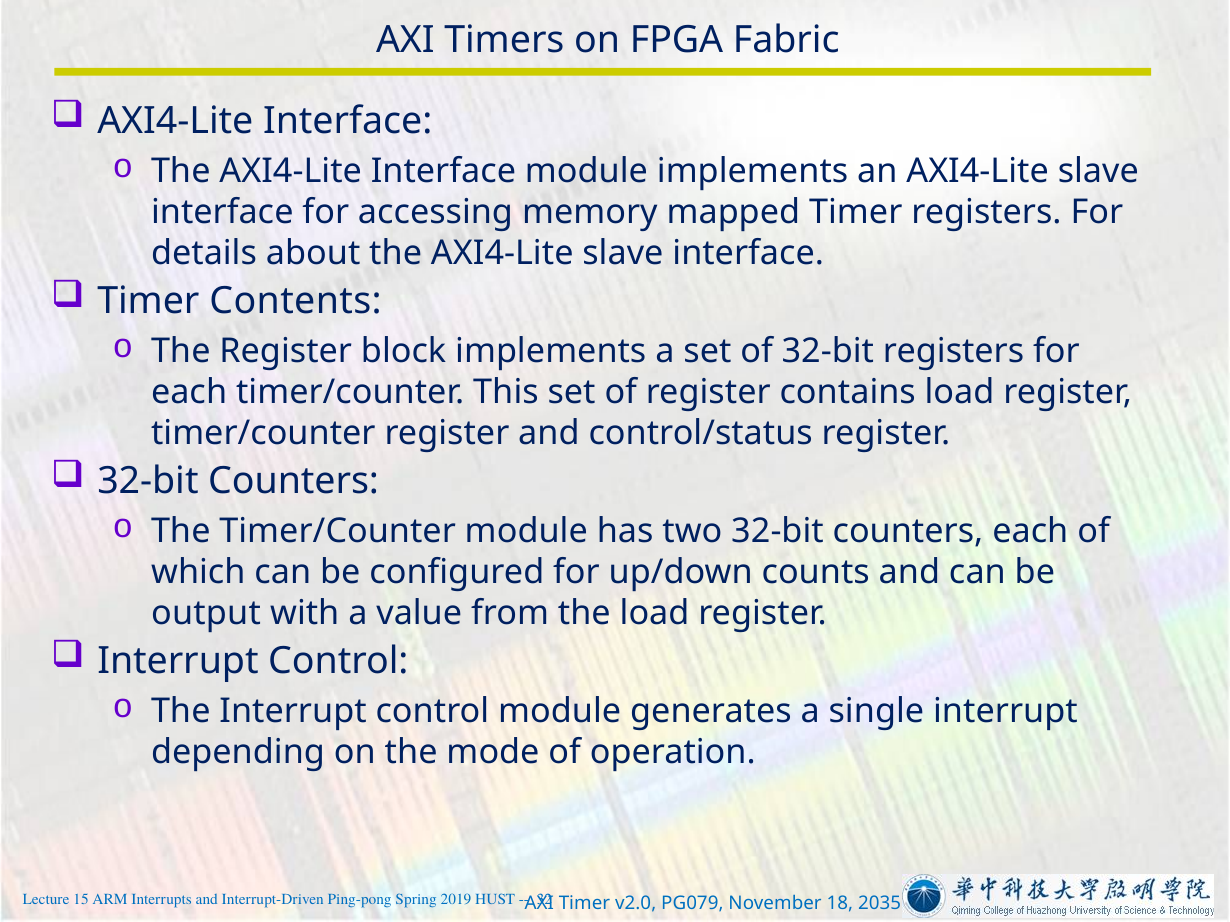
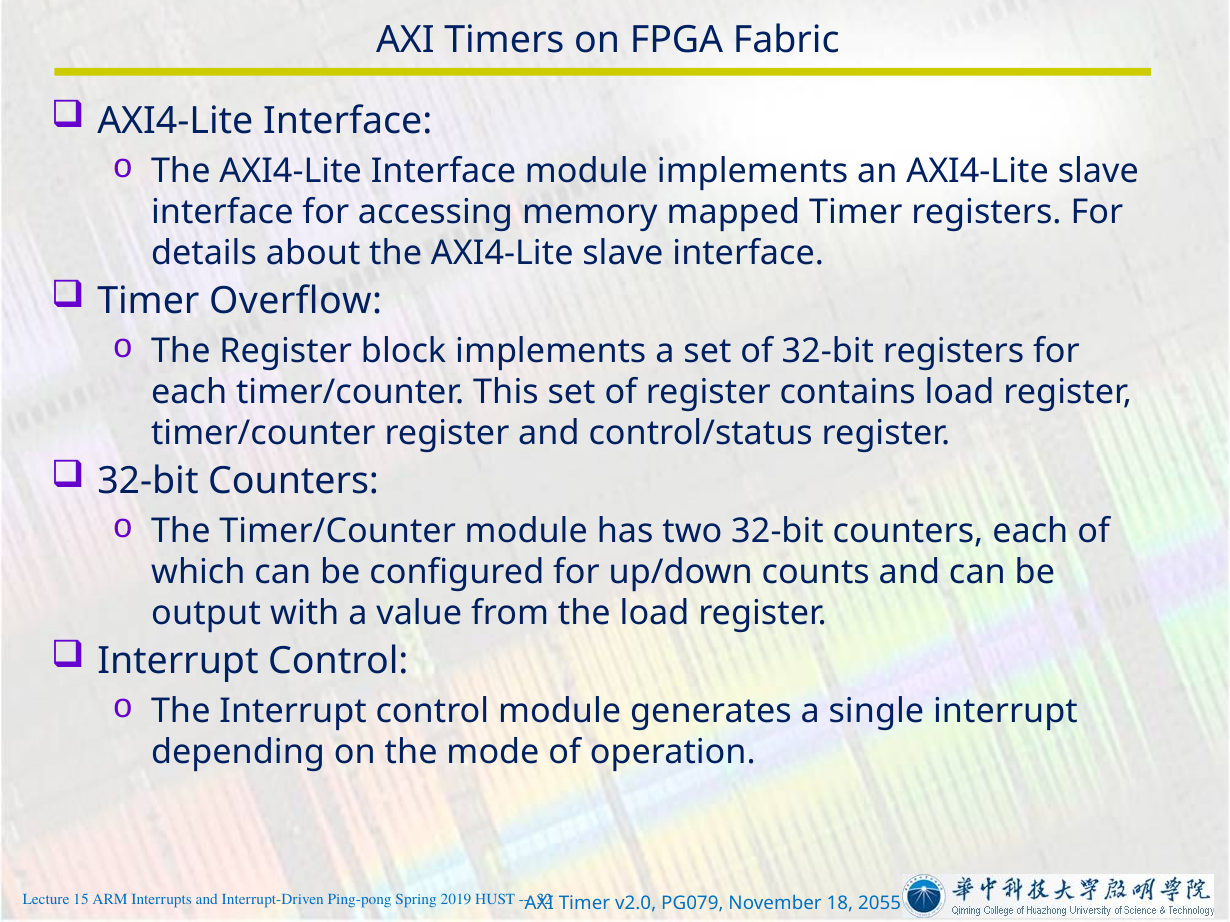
Contents: Contents -> Overflow (296, 302)
2035: 2035 -> 2055 (880, 904)
